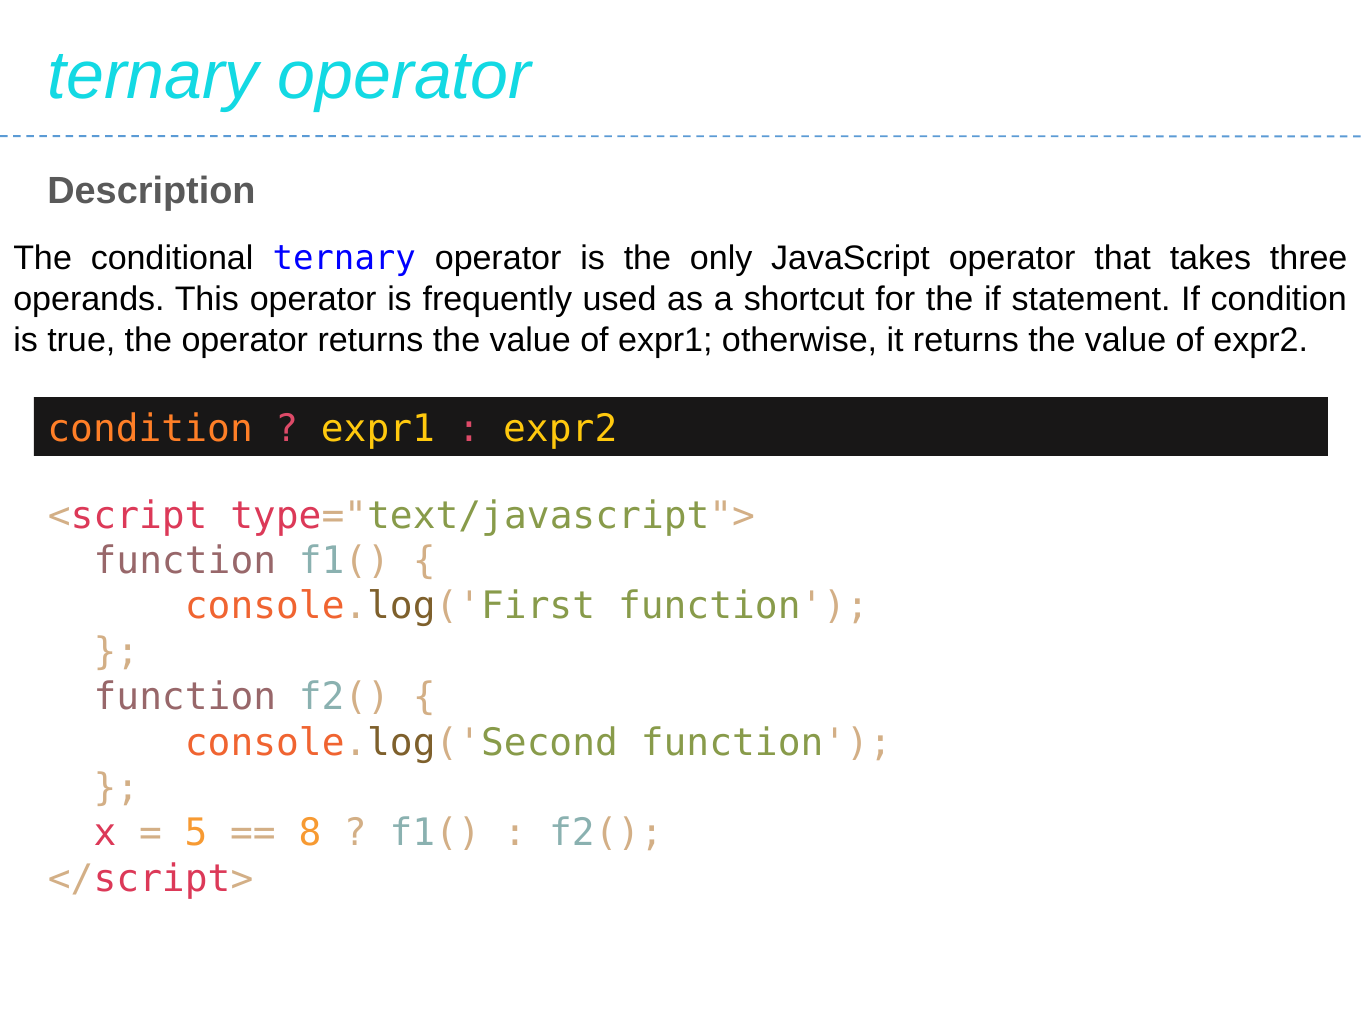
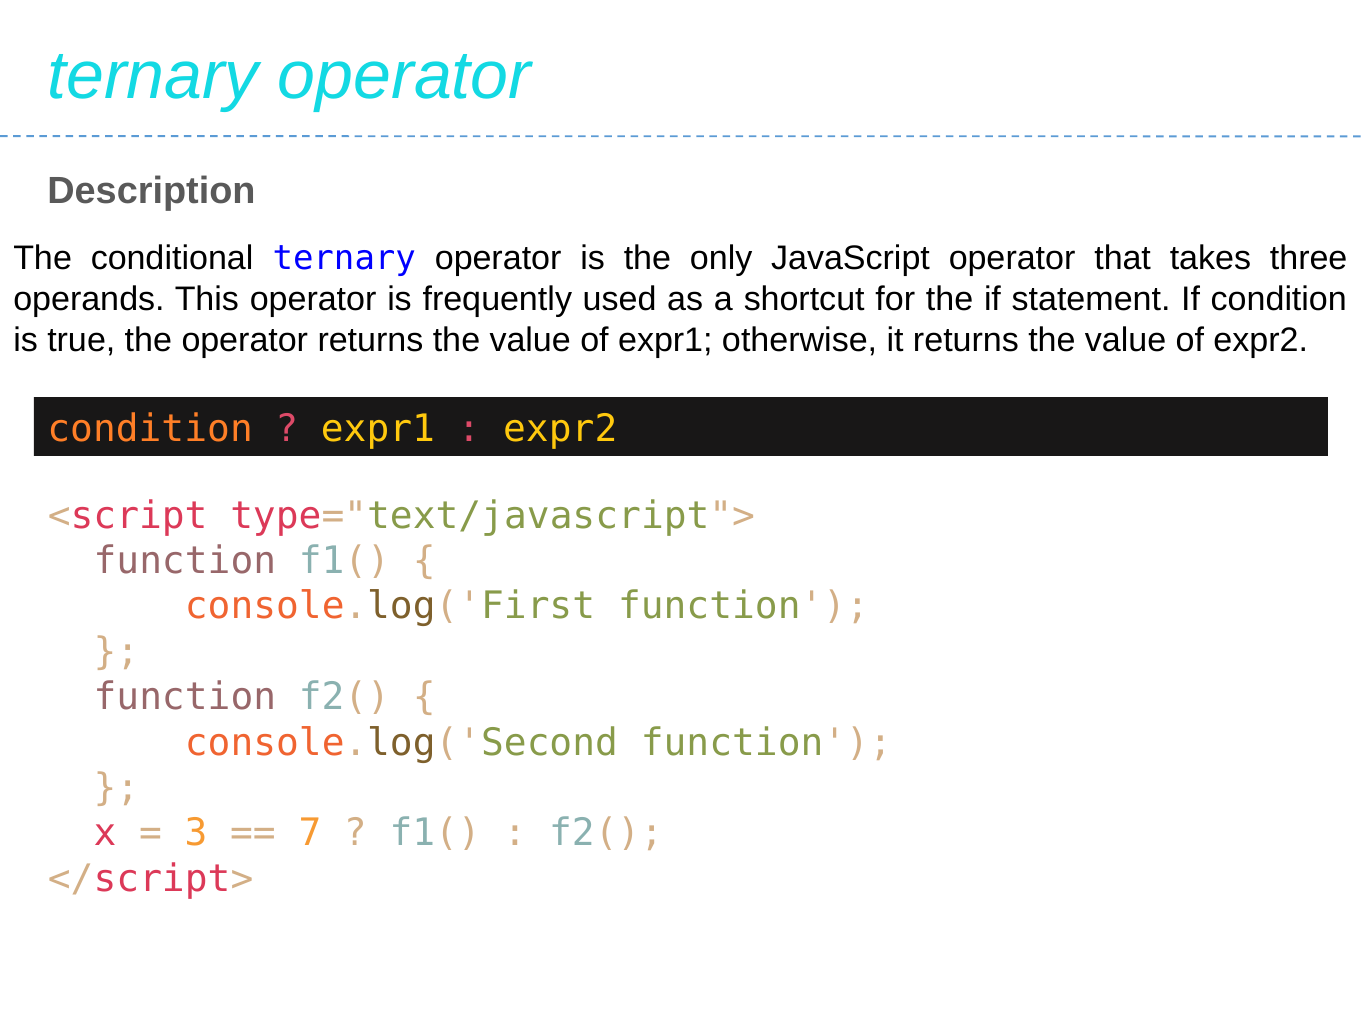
5: 5 -> 3 (196, 834)
8: 8 -> 7 (310, 834)
